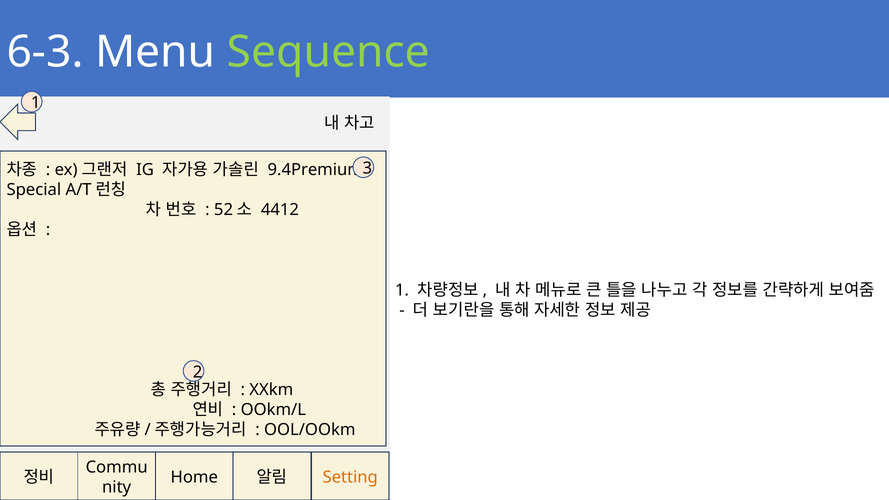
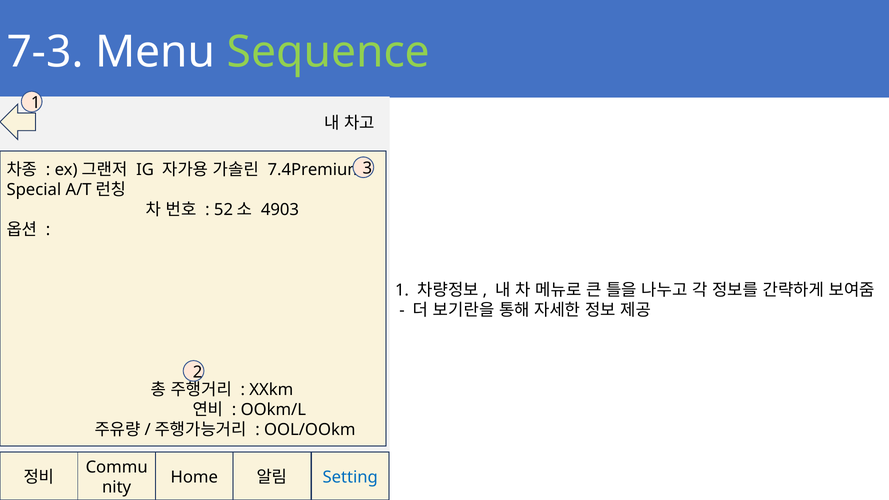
6-3: 6-3 -> 7-3 (45, 52)
9.4Premium: 9.4Premium -> 7.4Premium (315, 170)
4412: 4412 -> 4903 (280, 210)
Setting colour: orange -> blue (350, 477)
